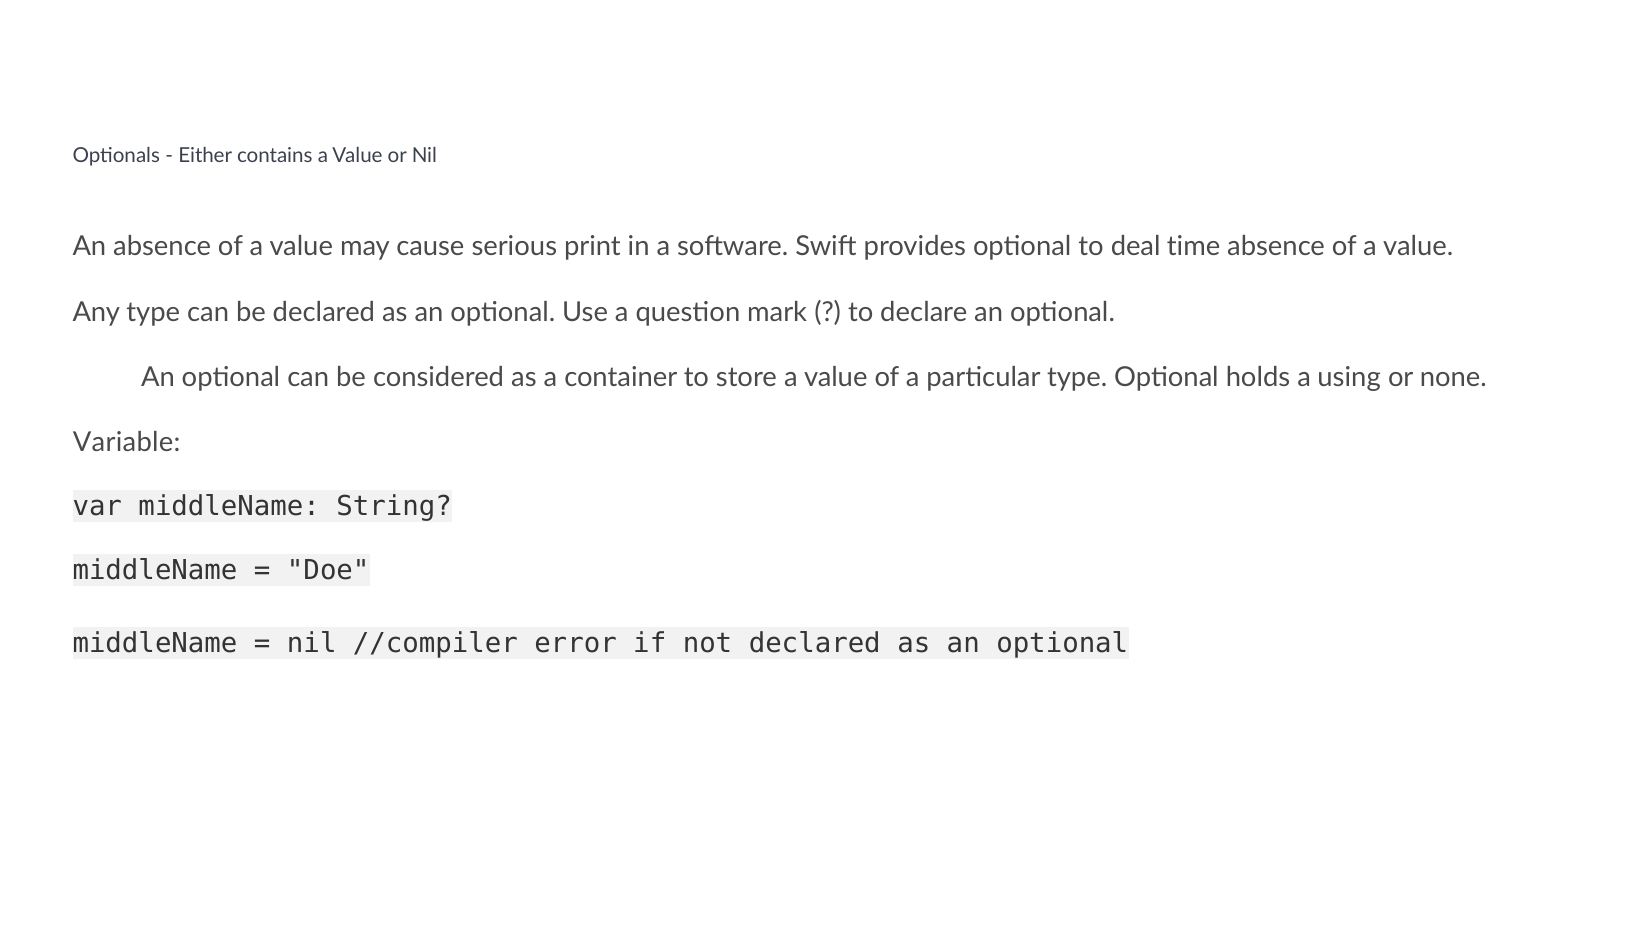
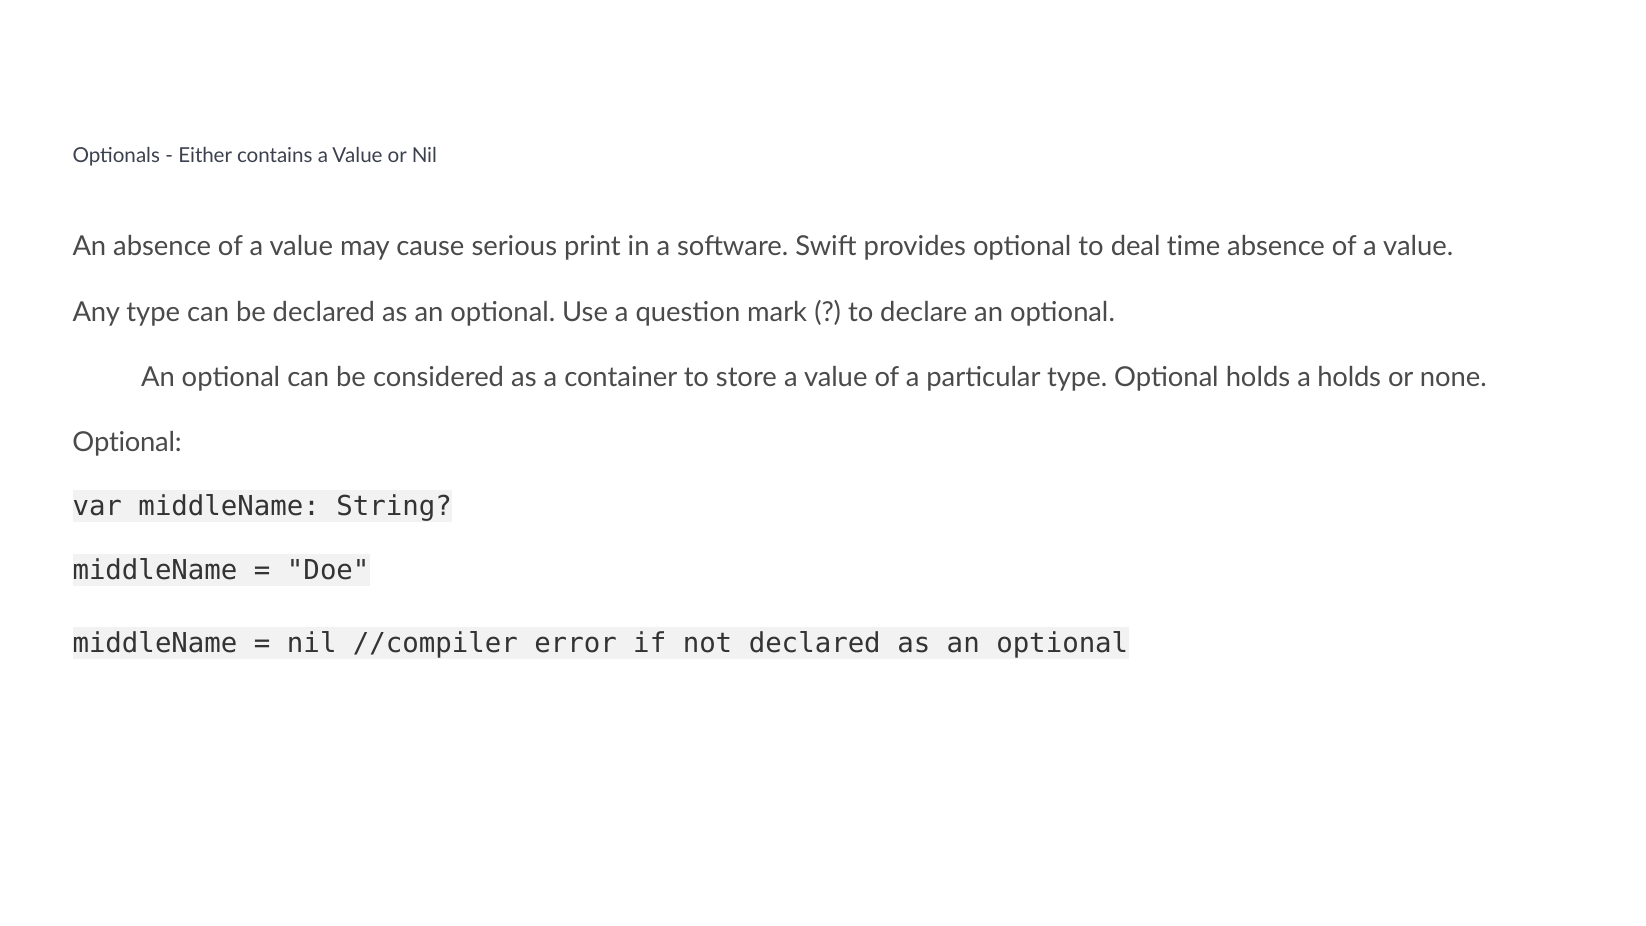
a using: using -> holds (1349, 377)
Variable: Variable -> Optional (127, 443)
